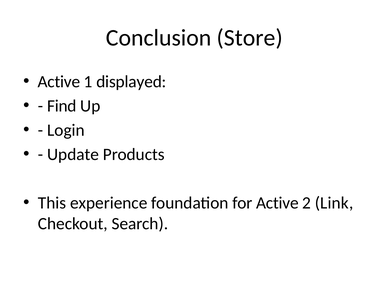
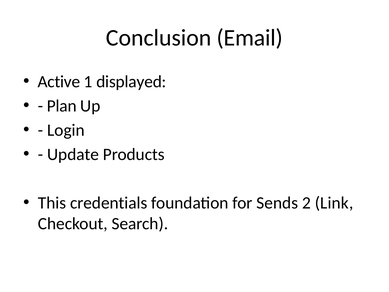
Store: Store -> Email (250, 38)
Find: Find -> Plan (62, 106)
experience: experience -> credentials (109, 203)
for Active: Active -> Sends (277, 203)
